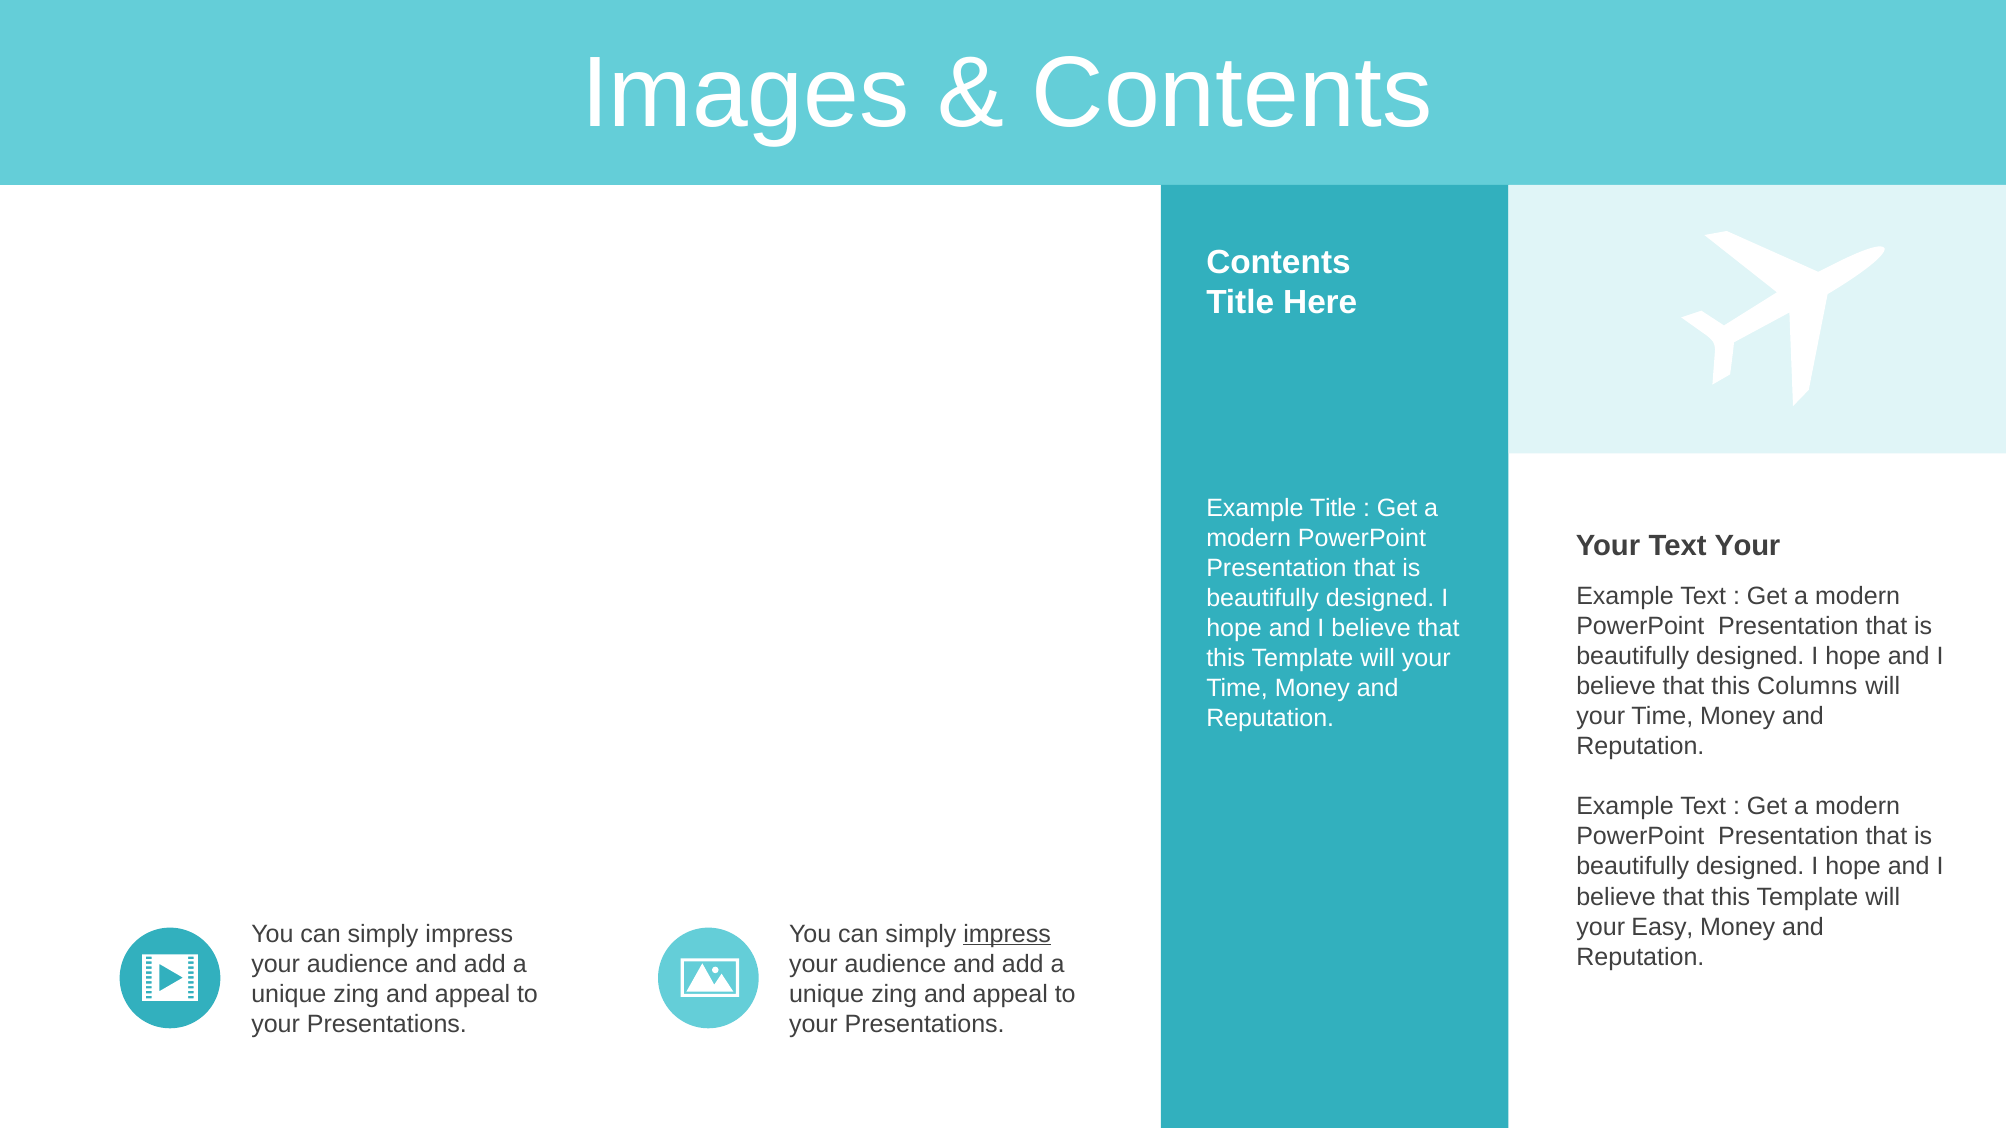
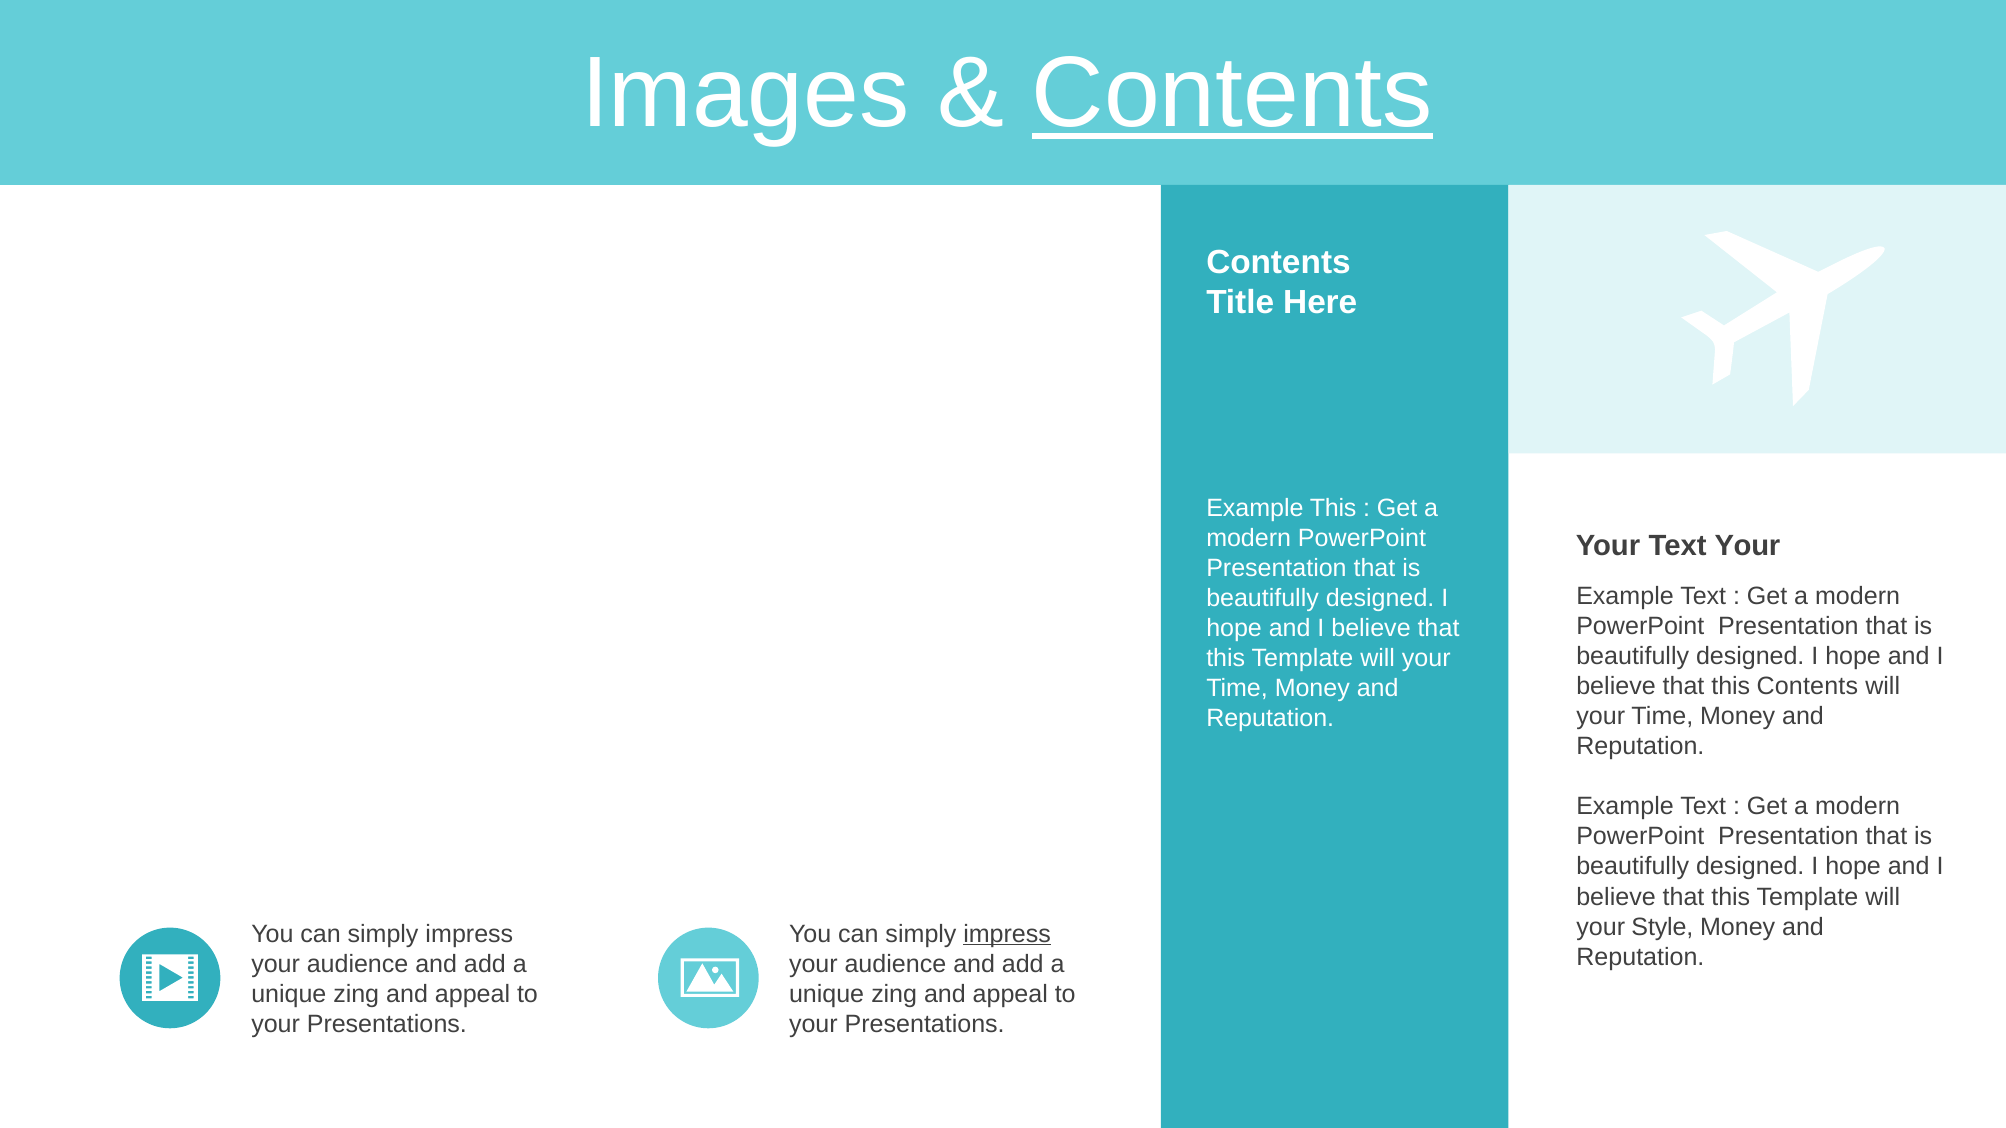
Contents underline: none -> present (1232, 93)
Example Title: Title -> This (1333, 508)
this Columns: Columns -> Contents (1807, 686)
Easy: Easy -> Style (1662, 927)
